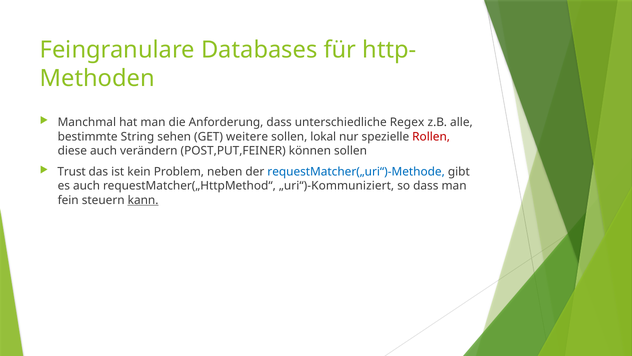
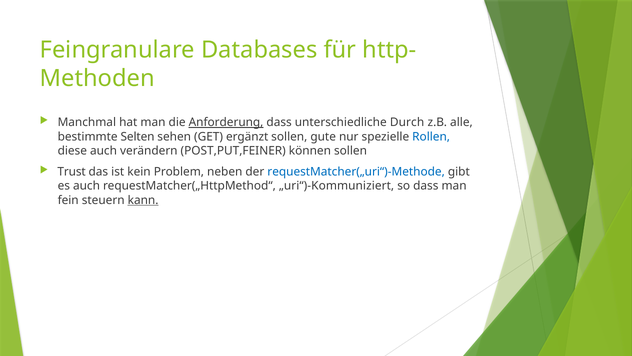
Anforderung underline: none -> present (226, 122)
Regex: Regex -> Durch (407, 122)
String: String -> Selten (138, 137)
weitere: weitere -> ergänzt (247, 137)
lokal: lokal -> gute (323, 137)
Rollen colour: red -> blue (431, 137)
